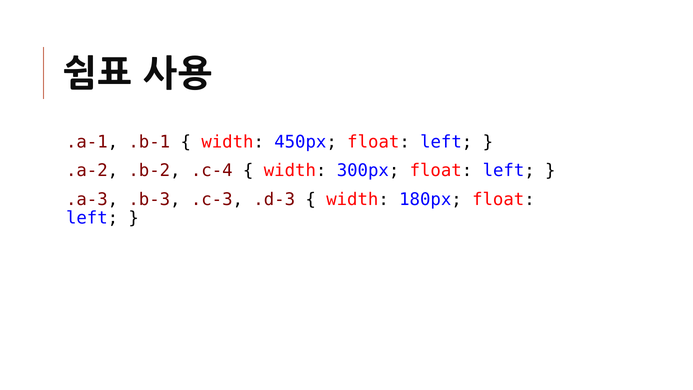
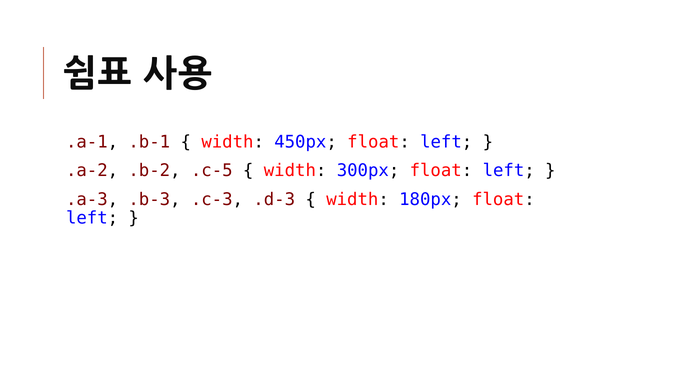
.c-4: .c-4 -> .c-5 (212, 171)
